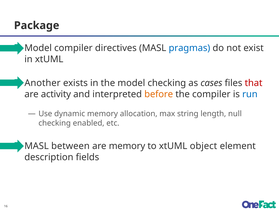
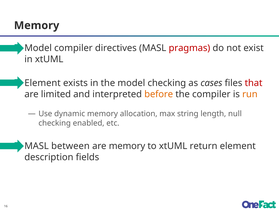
Package: Package -> Memory (37, 25)
pragmas colour: blue -> red (189, 48)
Another: Another -> Element (43, 83)
activity: activity -> limited (56, 94)
run colour: blue -> orange (250, 94)
object: object -> return (204, 146)
